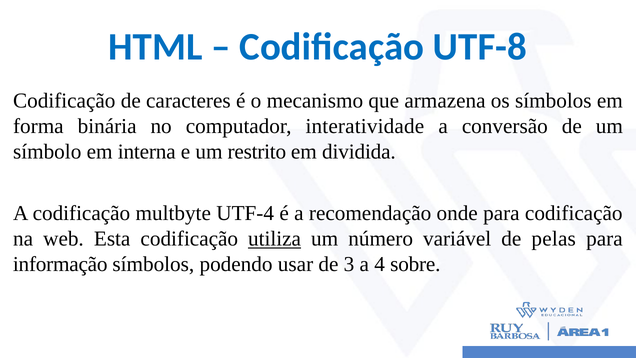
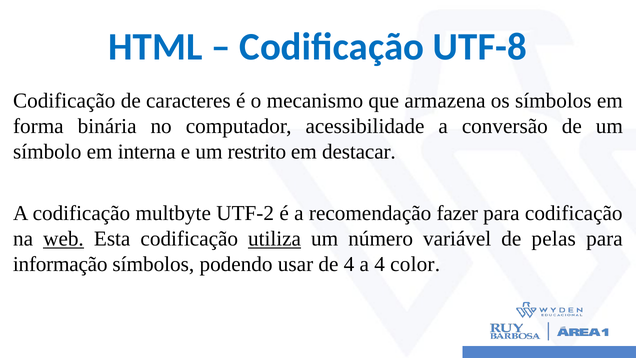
interatividade: interatividade -> acessibilidade (365, 126)
dividida: dividida -> destacar (359, 152)
UTF-4: UTF-4 -> UTF-2 (245, 213)
onde: onde -> fazer (457, 213)
web underline: none -> present (63, 239)
de 3: 3 -> 4 (349, 264)
sobre: sobre -> color (415, 264)
